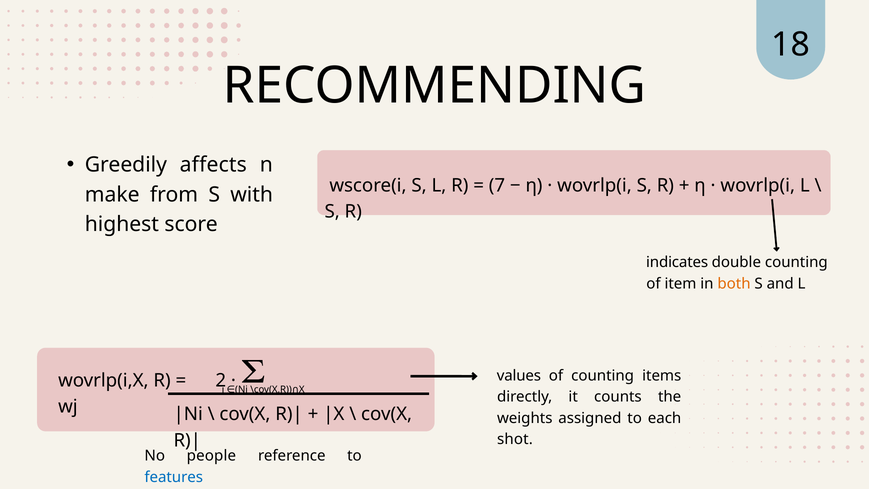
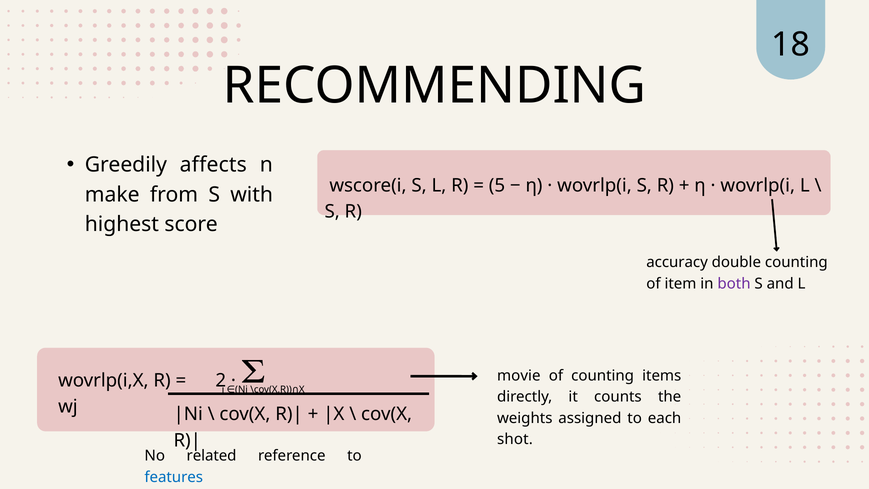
7: 7 -> 5 (497, 185)
indicates: indicates -> accuracy (677, 262)
both colour: orange -> purple (734, 283)
values: values -> movie (519, 376)
people: people -> related (212, 456)
